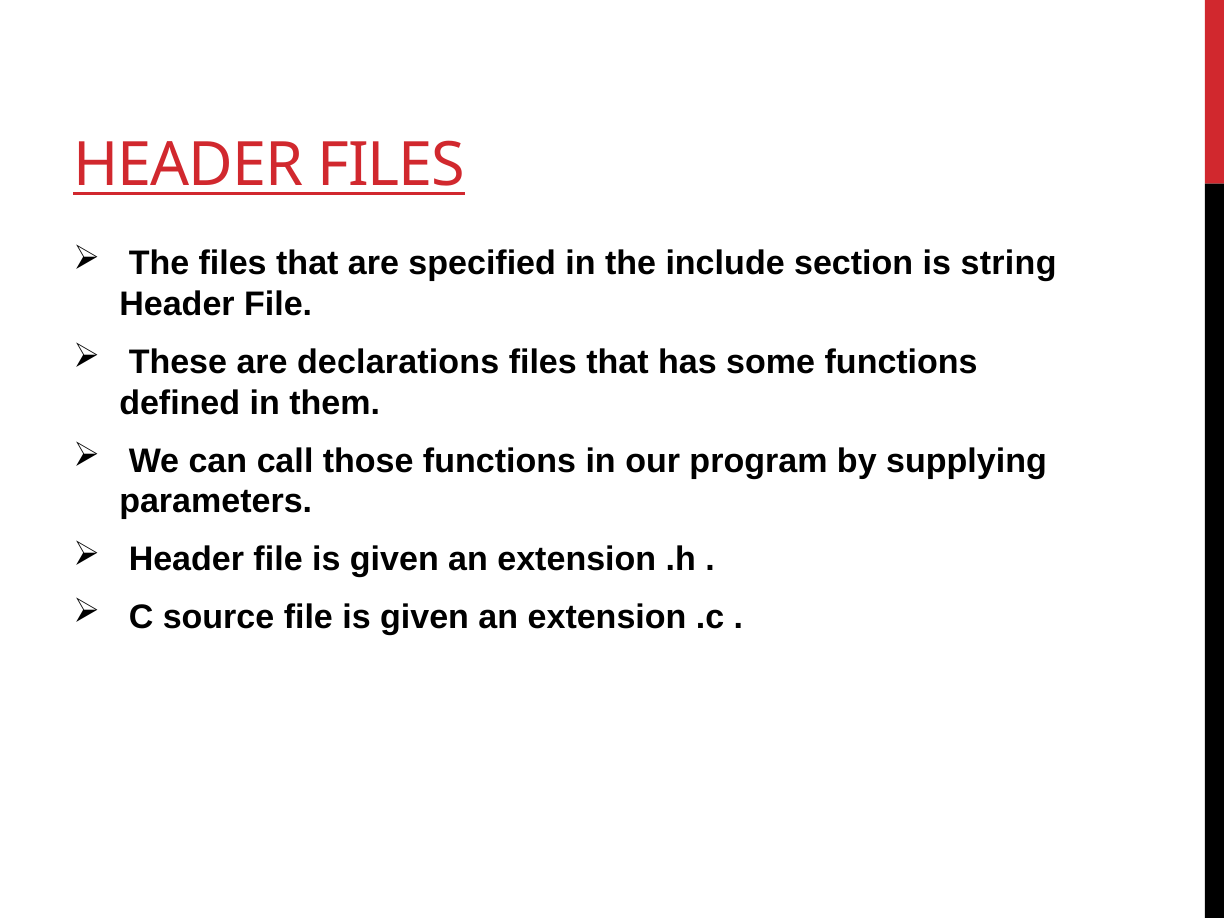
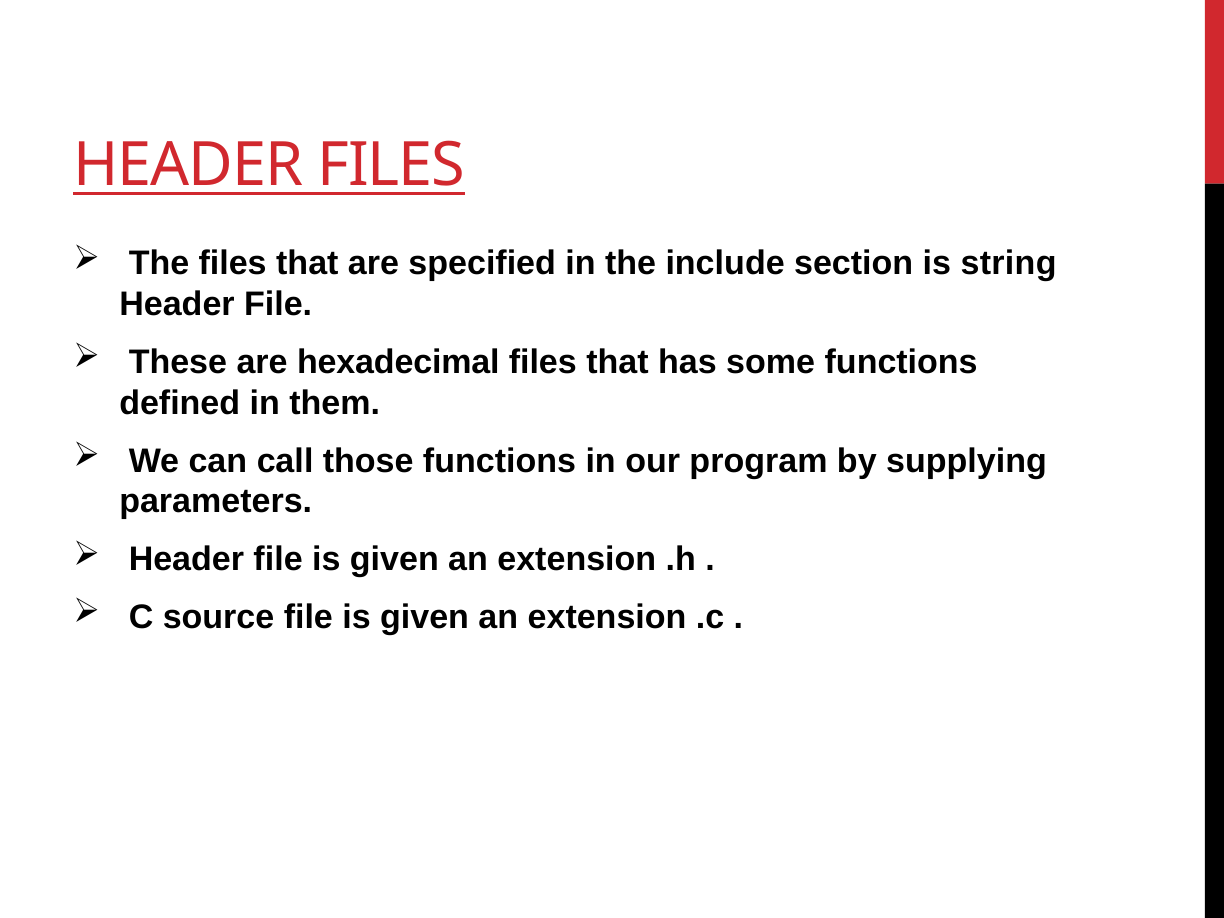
declarations: declarations -> hexadecimal (398, 362)
